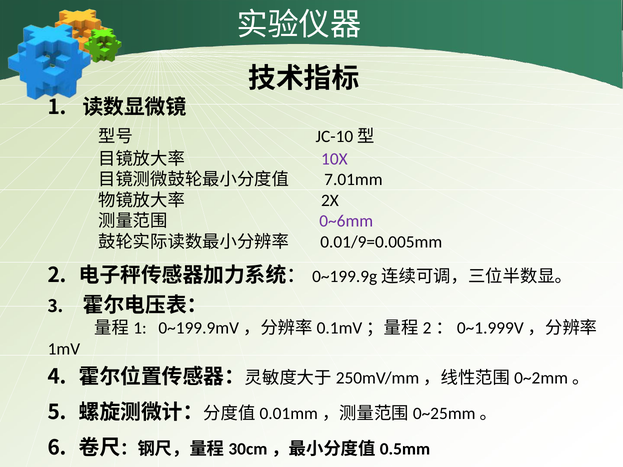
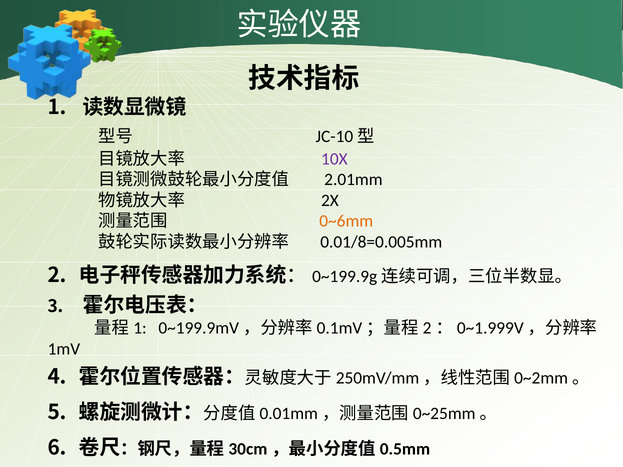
7.01mm: 7.01mm -> 2.01mm (353, 180)
0~6mm colour: purple -> orange (346, 221)
0.01/9=0.005mm: 0.01/9=0.005mm -> 0.01/8=0.005mm (381, 242)
